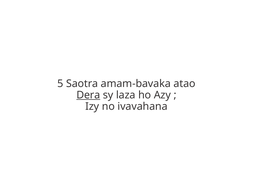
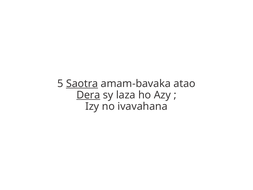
Saotra underline: none -> present (82, 83)
